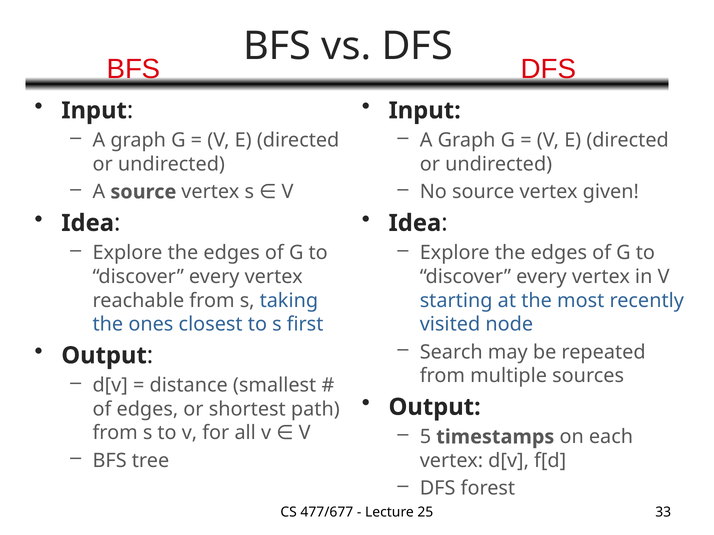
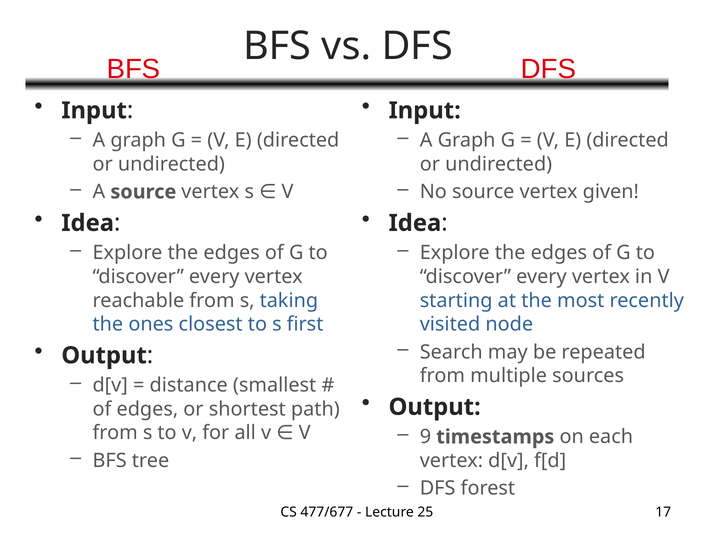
5: 5 -> 9 (425, 437)
33: 33 -> 17 (663, 512)
